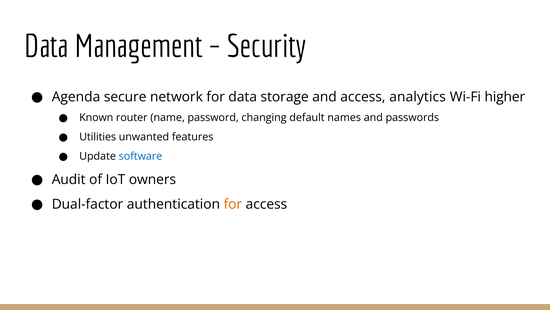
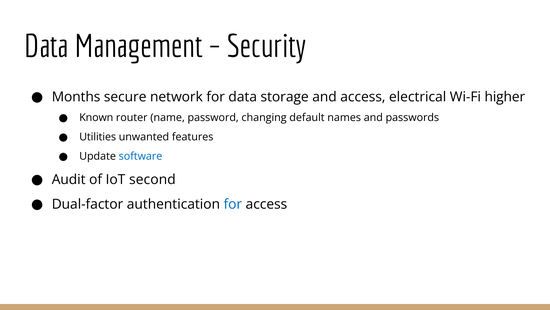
Agenda: Agenda -> Months (76, 97)
analytics: analytics -> electrical (418, 97)
owners: owners -> second (152, 179)
for colour: orange -> blue (233, 204)
